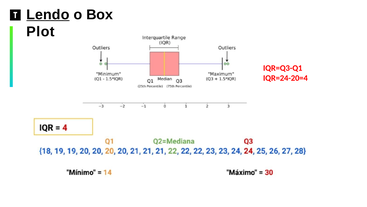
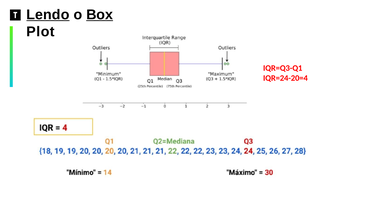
Box underline: none -> present (100, 15)
